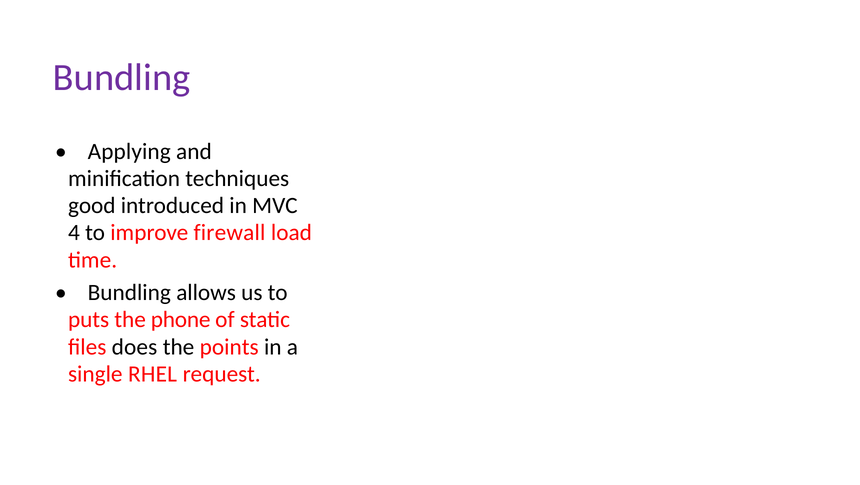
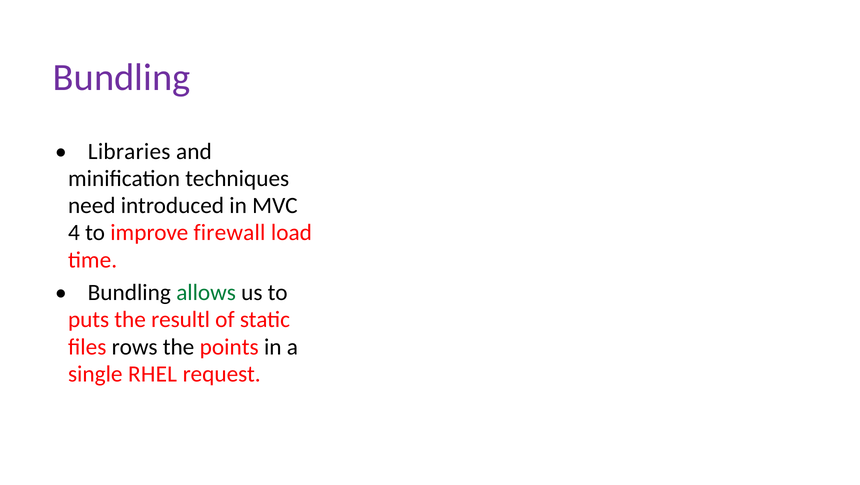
Applying: Applying -> Libraries (129, 151)
good: good -> need (92, 205)
allows colour: black -> green (206, 292)
phone: phone -> resultl (181, 319)
does: does -> rows (135, 347)
